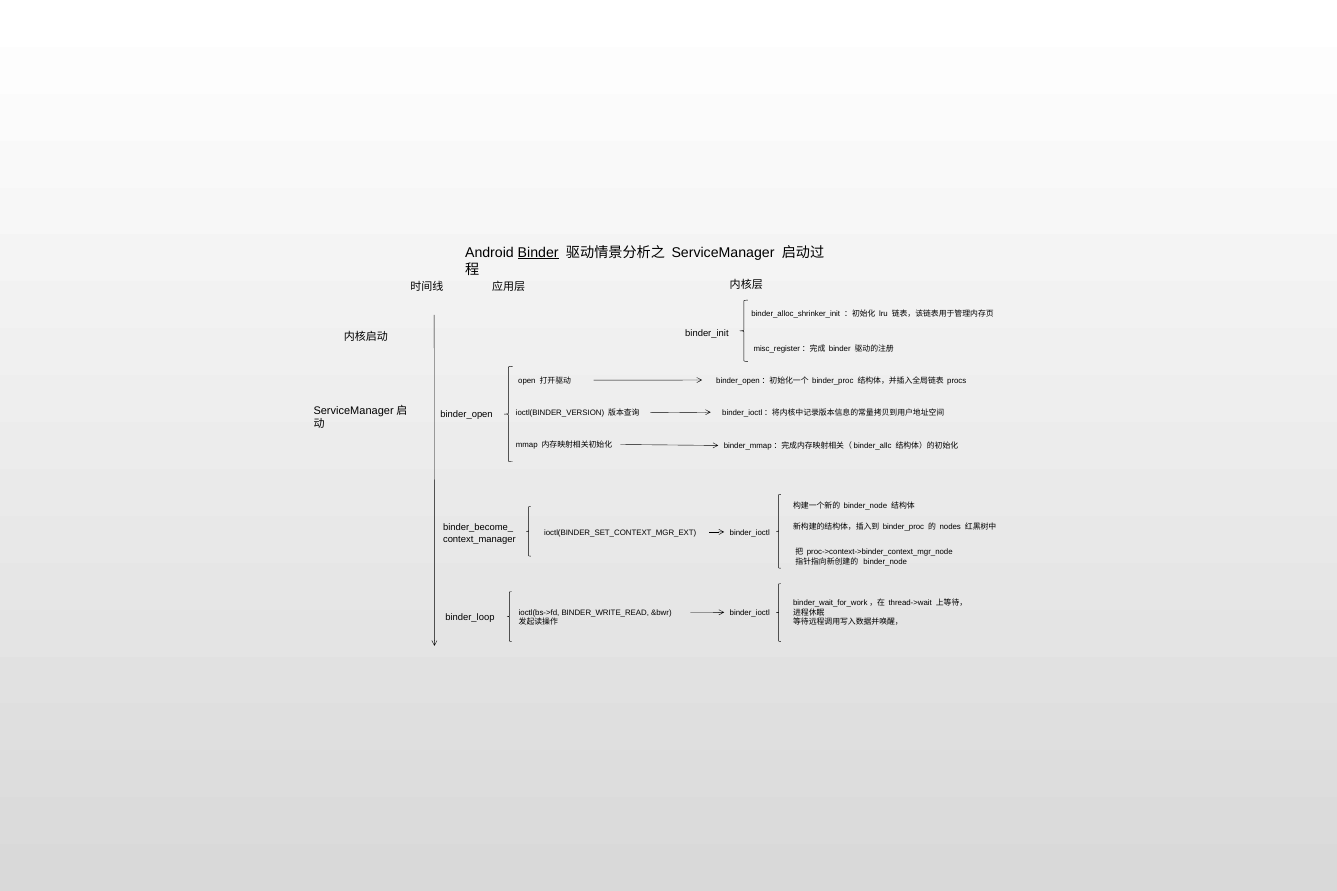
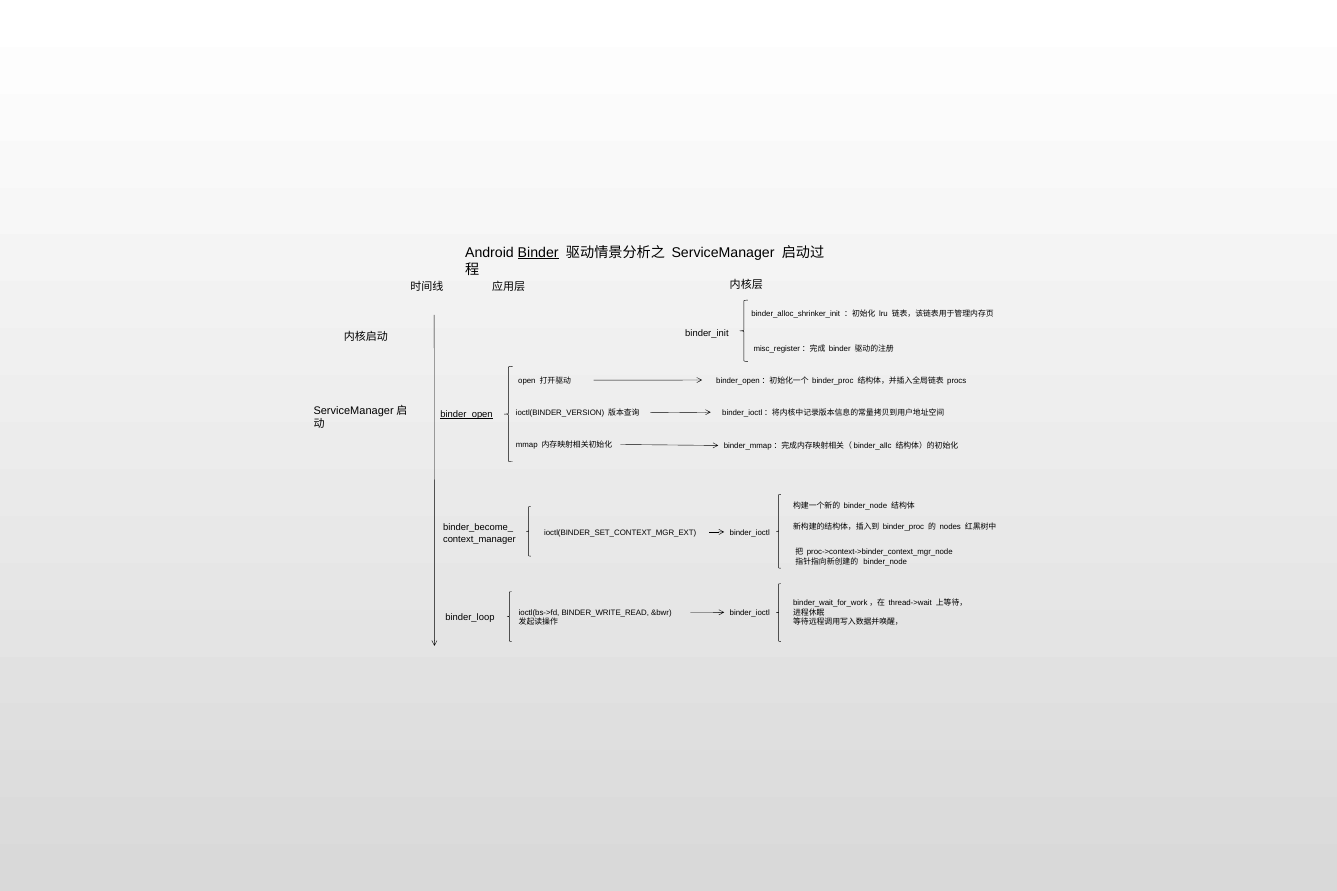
binder_open underline: none -> present (467, 415)
